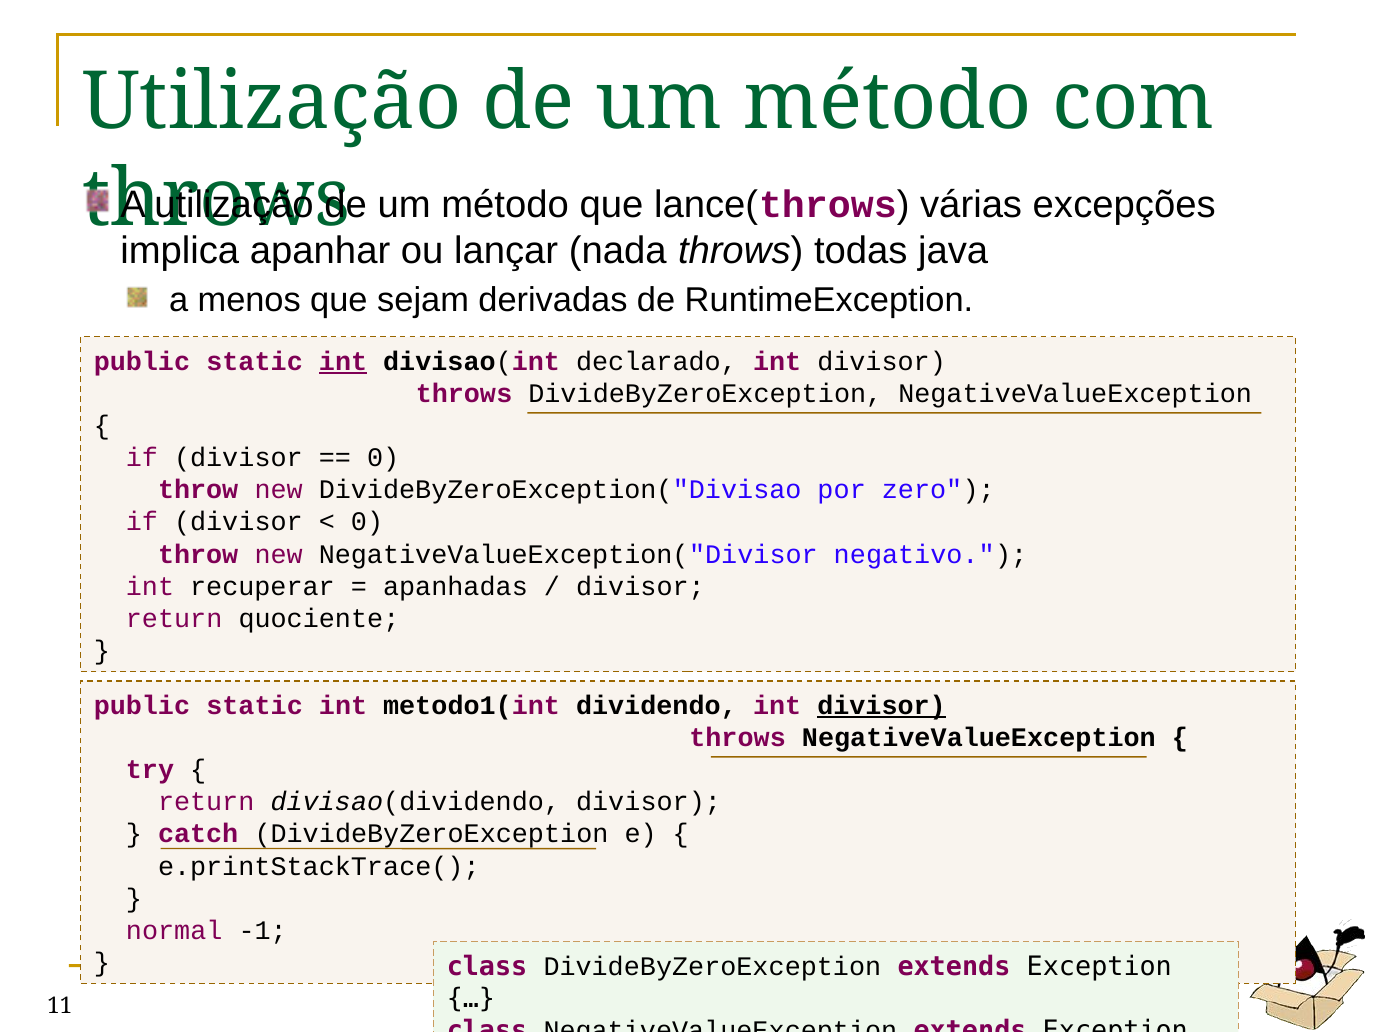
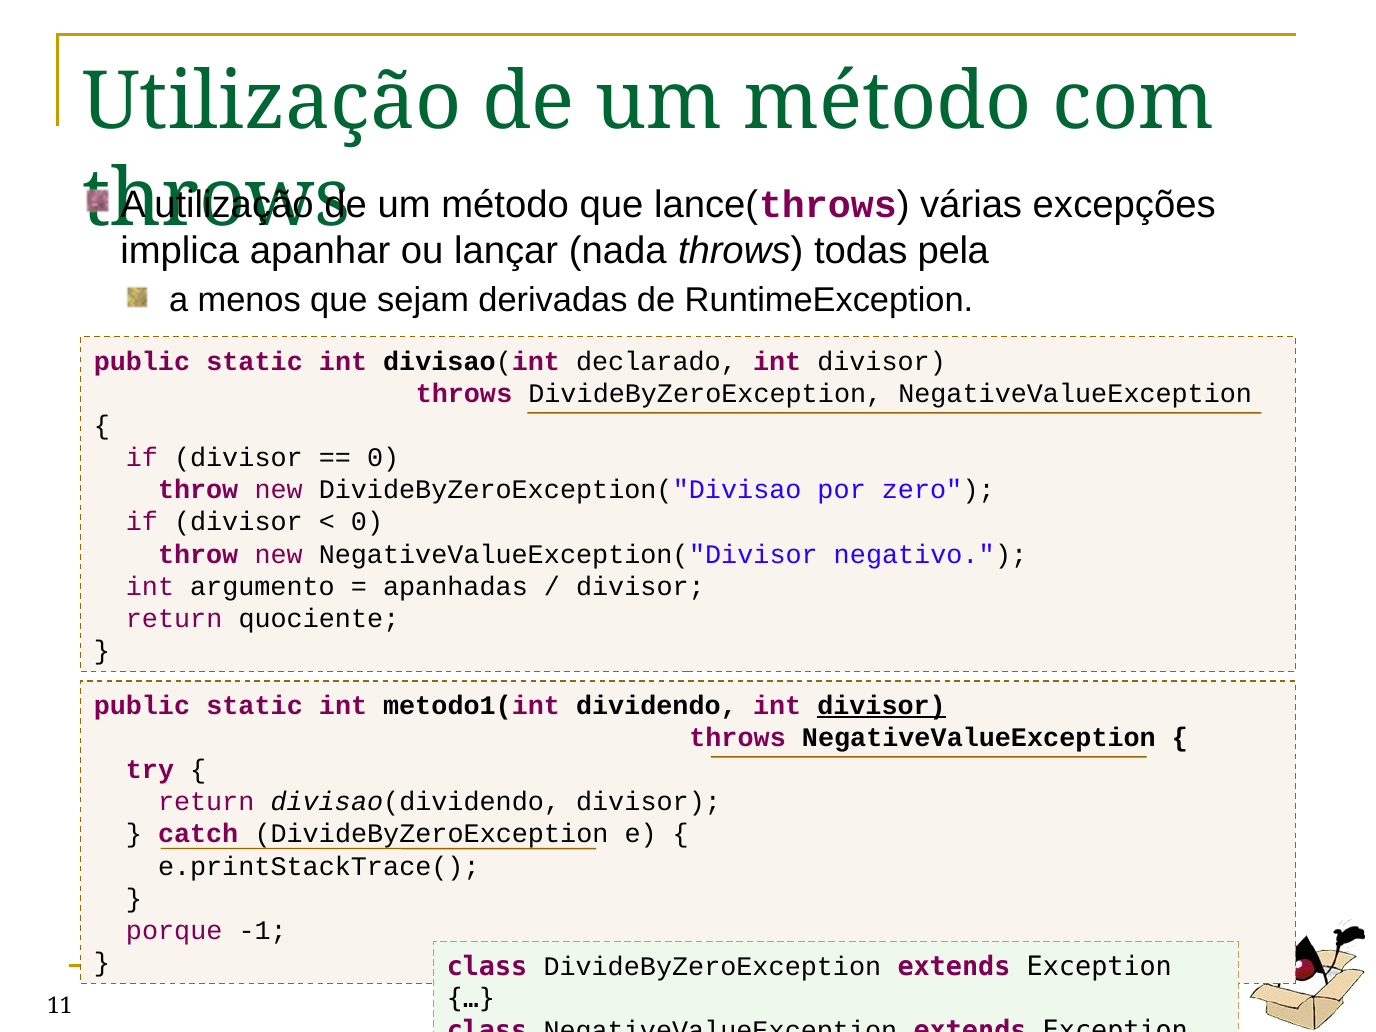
java: java -> pela (953, 250)
int underline: present -> none (343, 361)
recuperar: recuperar -> argumento (262, 586)
normal: normal -> porque (174, 930)
